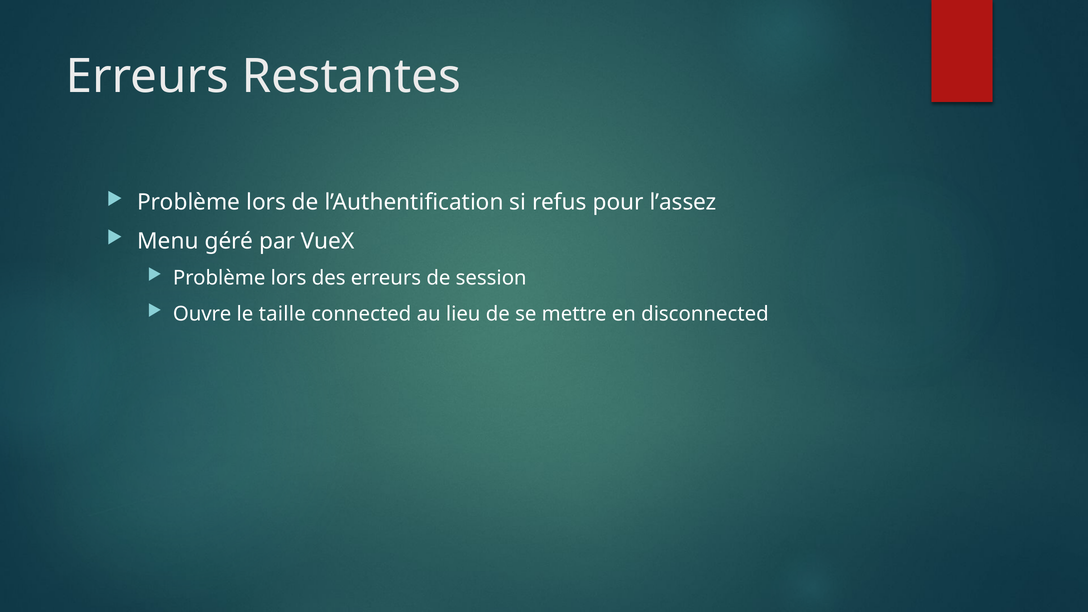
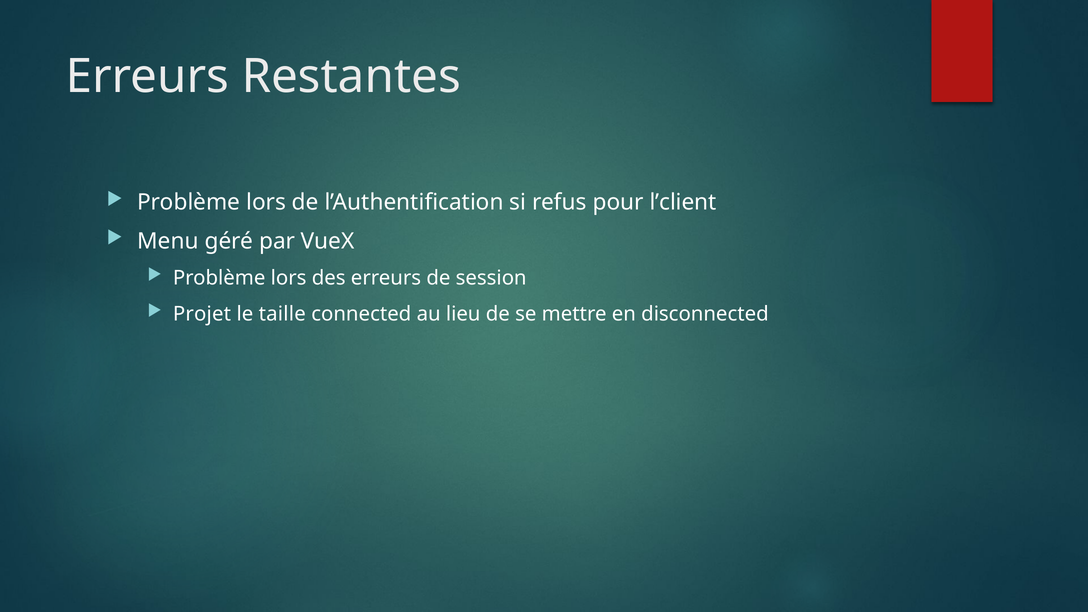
l’assez: l’assez -> l’client (683, 202)
Ouvre: Ouvre -> Projet (202, 314)
